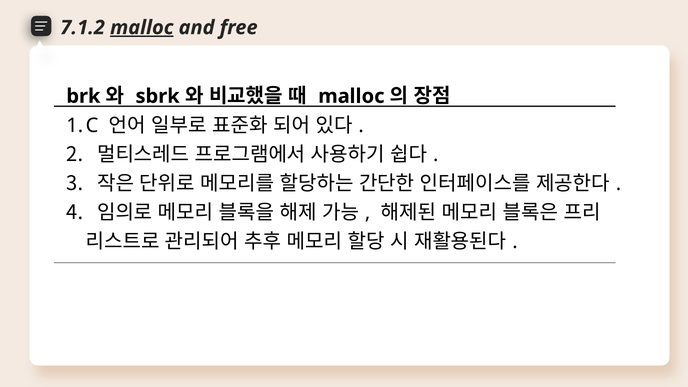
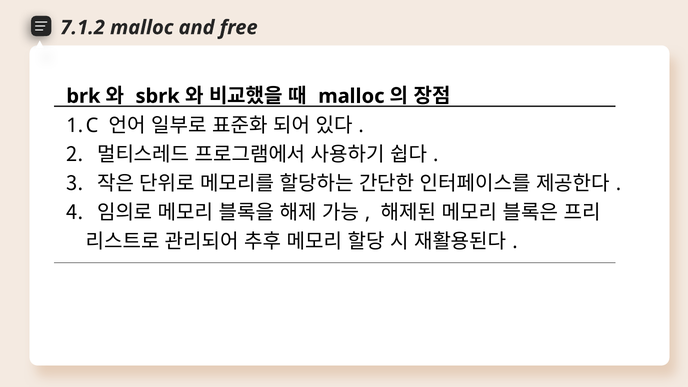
malloc underline: present -> none (142, 28)
